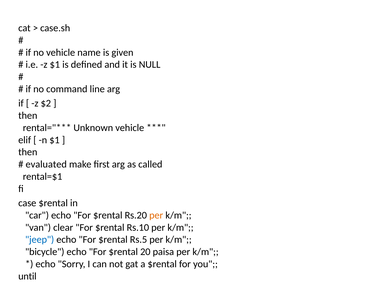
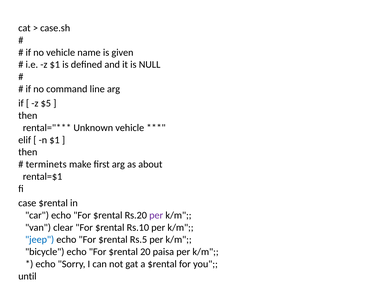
$2: $2 -> $5 (46, 103)
evaluated: evaluated -> terminets (46, 164)
called: called -> about (150, 164)
per colour: orange -> purple (156, 215)
